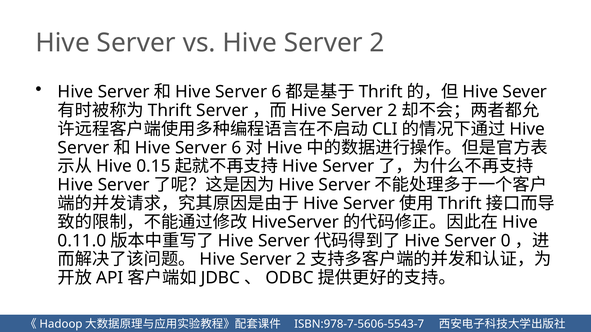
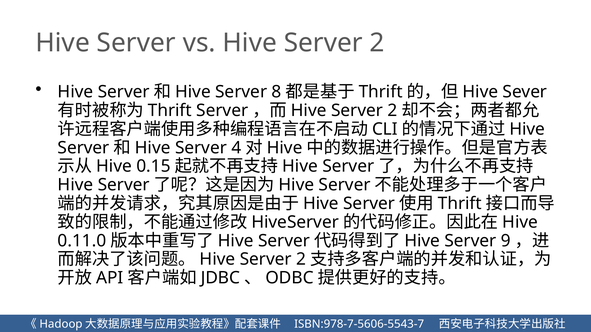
6: 6 -> 8 (277, 92)
6: 6 -> 4 (236, 148)
0: 0 -> 9 (506, 241)
